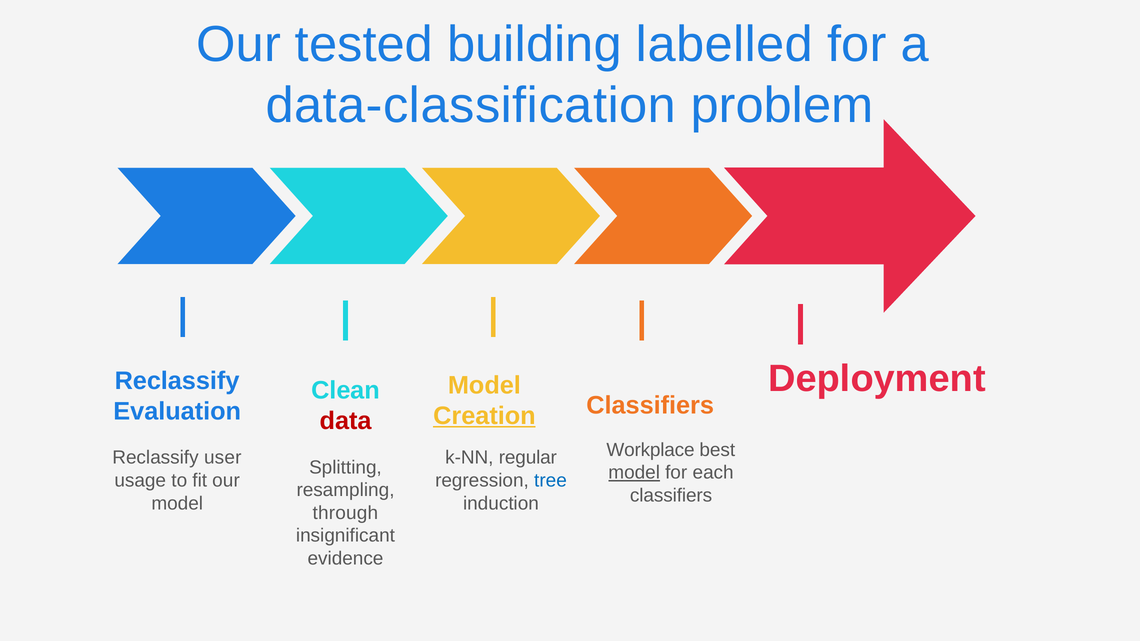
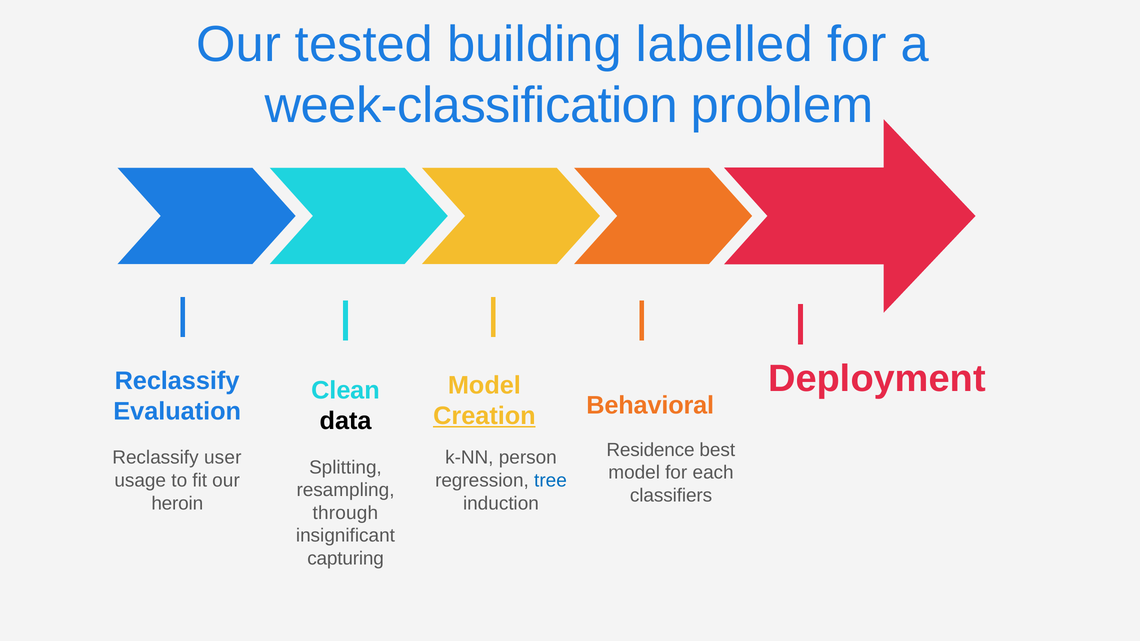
data-classification: data-classification -> week-classification (471, 105)
Classifiers: Classifiers -> Behavioral (650, 406)
data colour: red -> black (346, 421)
Workplace: Workplace -> Residence (651, 450)
regular: regular -> person (528, 458)
model underline: present -> none (634, 473)
model: model -> heroin (177, 503)
evidence: evidence -> capturing (346, 559)
